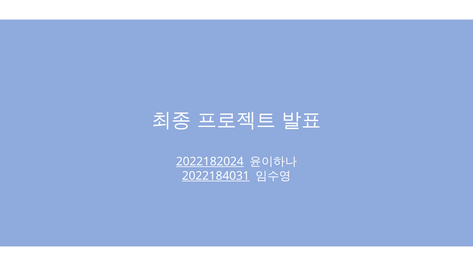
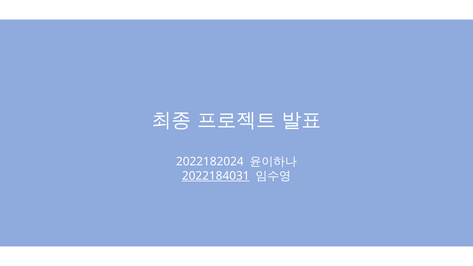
2022182024 underline: present -> none (210, 162)
